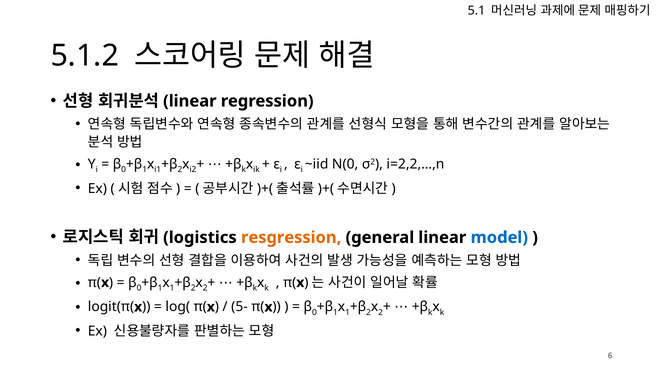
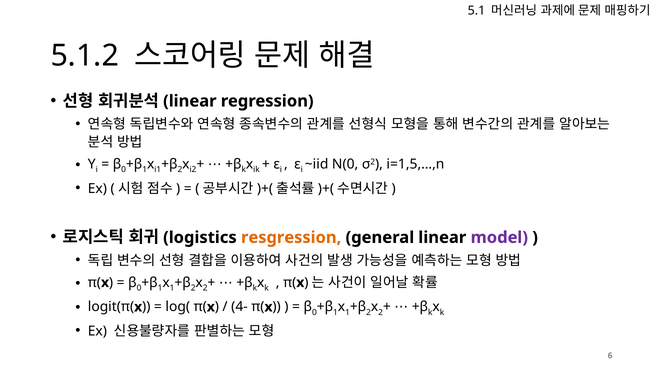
i=2,2,…,n: i=2,2,…,n -> i=1,5,…,n (415, 164)
model colour: blue -> purple (499, 237)
5-: 5- -> 4- (239, 307)
